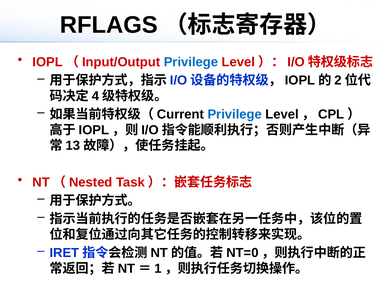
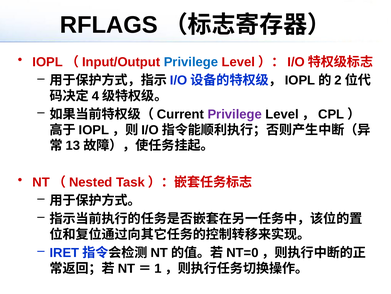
Privilege colour: blue -> purple (235, 114)
